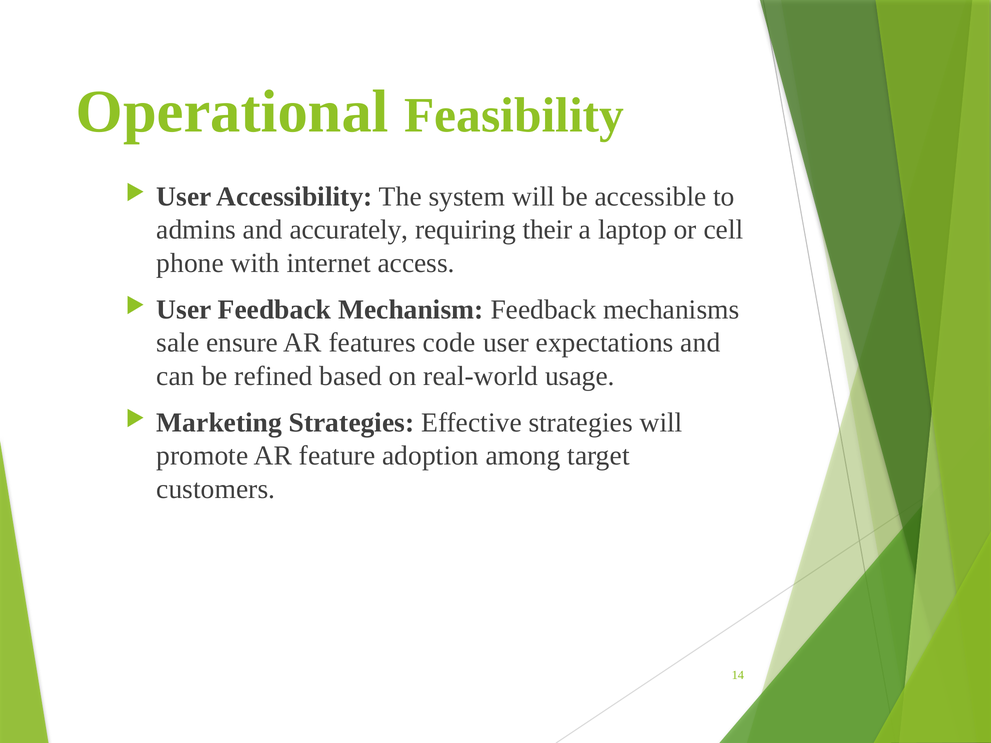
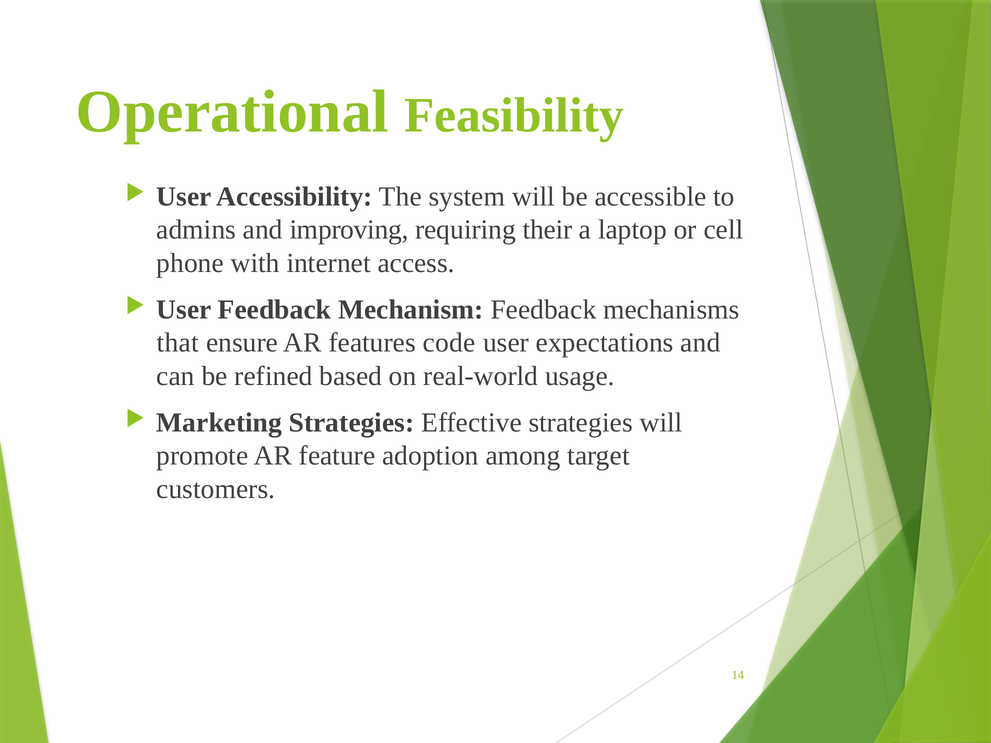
accurately: accurately -> improving (349, 230)
sale: sale -> that (178, 343)
